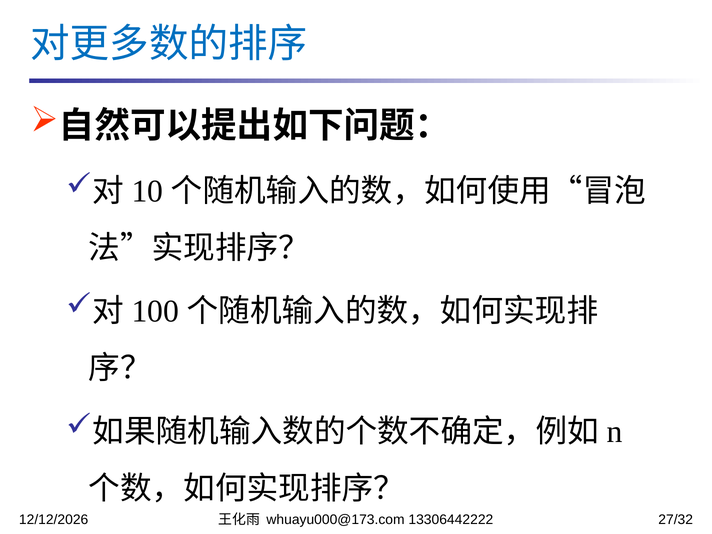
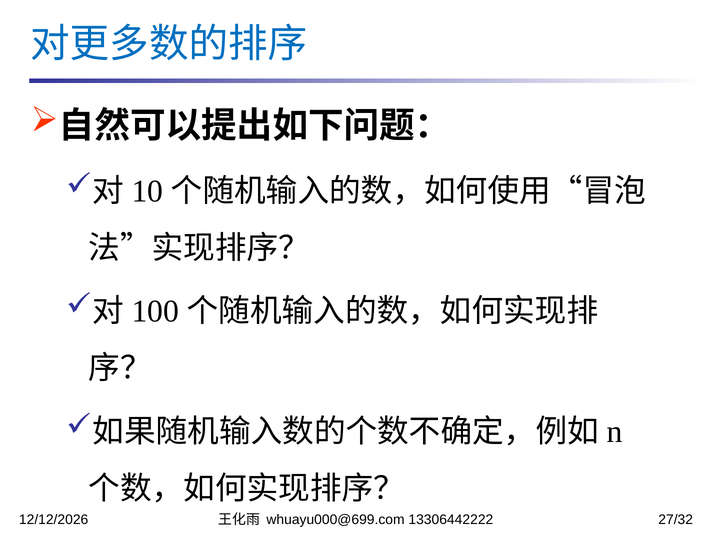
whuayu000@173.com: whuayu000@173.com -> whuayu000@699.com (336, 520)
